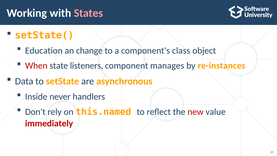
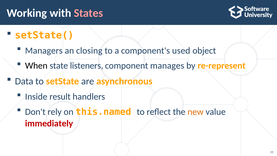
Education: Education -> Managers (44, 51)
change: change -> closing (89, 51)
class: class -> used (181, 51)
When colour: red -> black (36, 66)
re-instances: re-instances -> re-represent (222, 66)
never: never -> result (60, 97)
new colour: red -> orange (196, 112)
